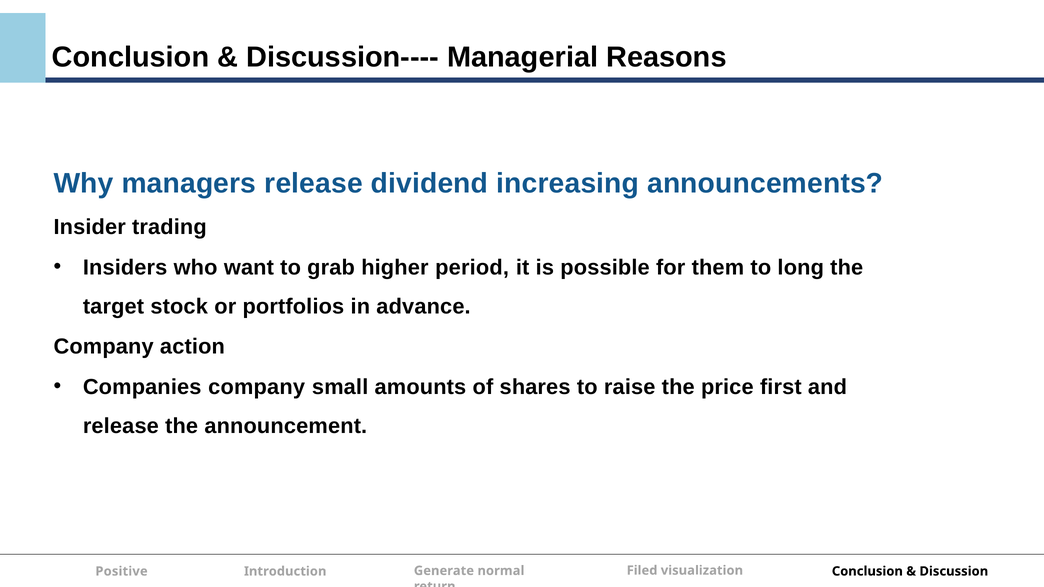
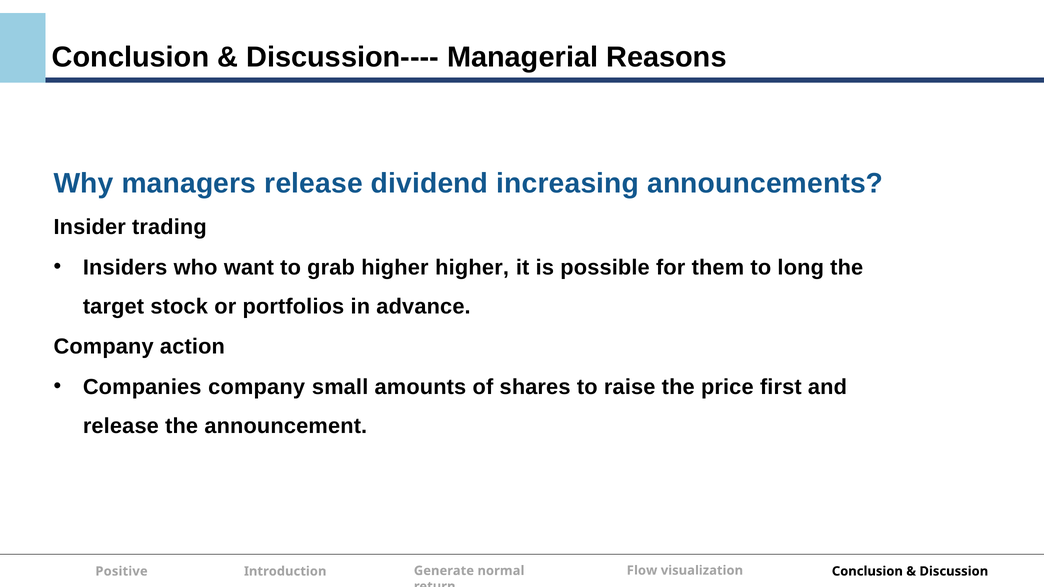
higher period: period -> higher (472, 268)
Filed: Filed -> Flow (642, 571)
